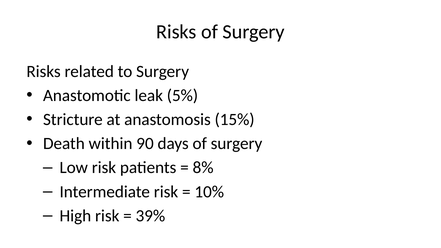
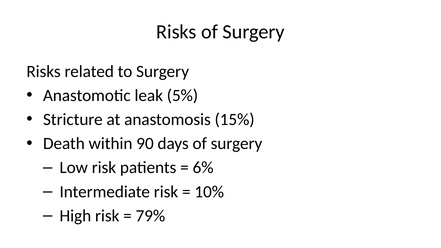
8%: 8% -> 6% (203, 168)
39%: 39% -> 79% (150, 216)
